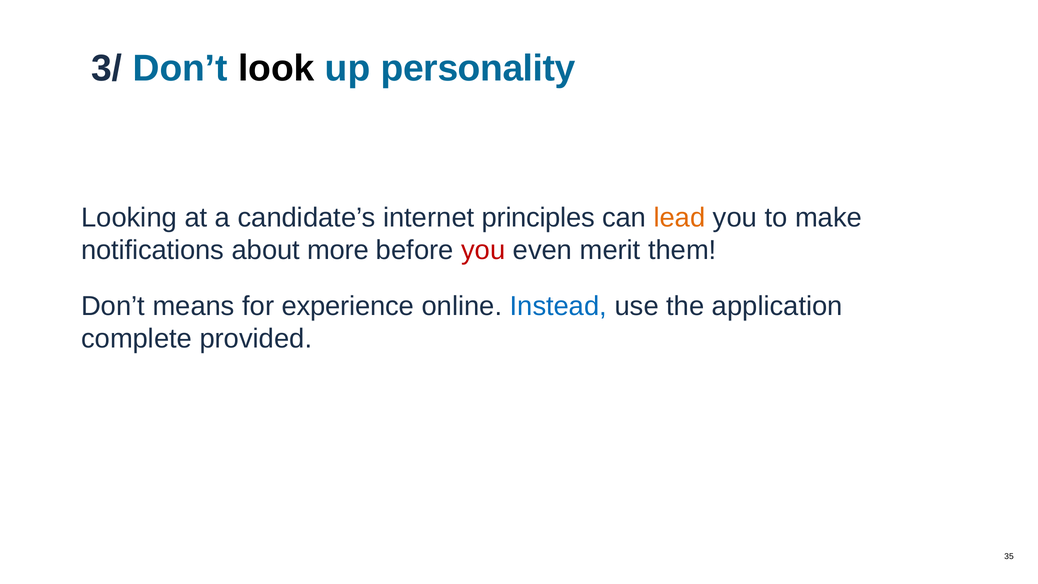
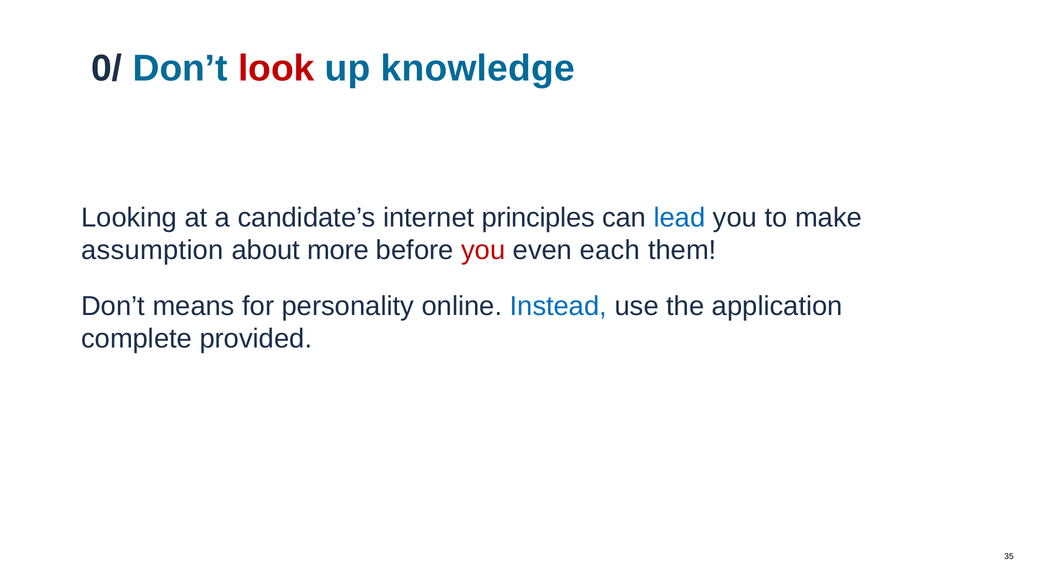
3/: 3/ -> 0/ (107, 68)
look colour: black -> red (276, 68)
personality: personality -> knowledge (478, 68)
lead colour: orange -> blue (680, 217)
notifications: notifications -> assumption (152, 250)
merit: merit -> each (610, 250)
experience: experience -> personality (348, 306)
